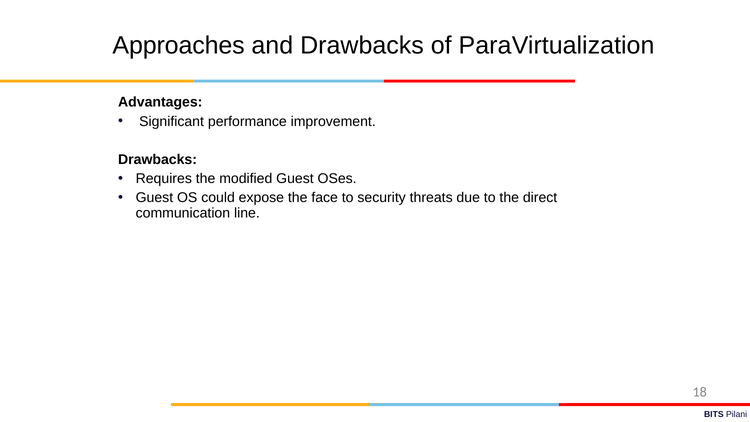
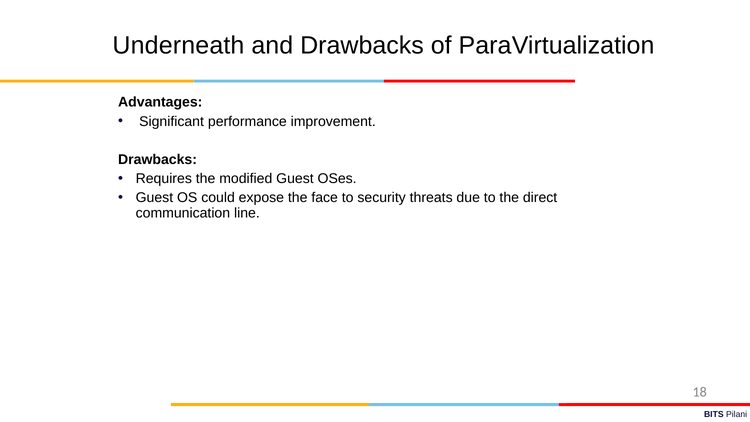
Approaches: Approaches -> Underneath (178, 45)
